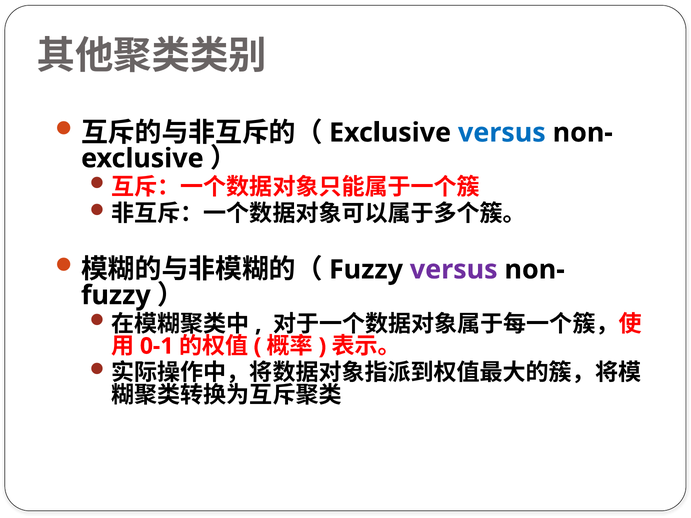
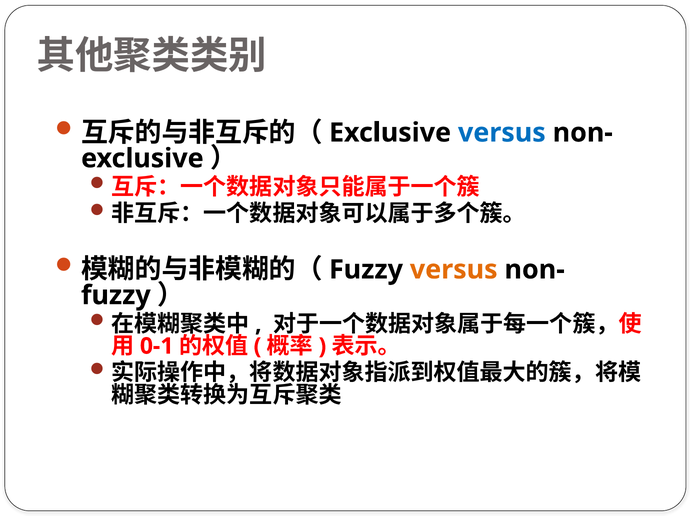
versus colour: purple -> orange (454, 270)
